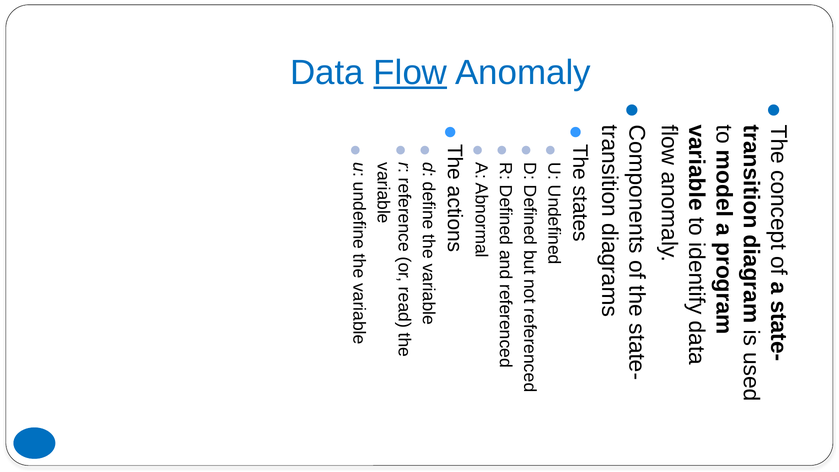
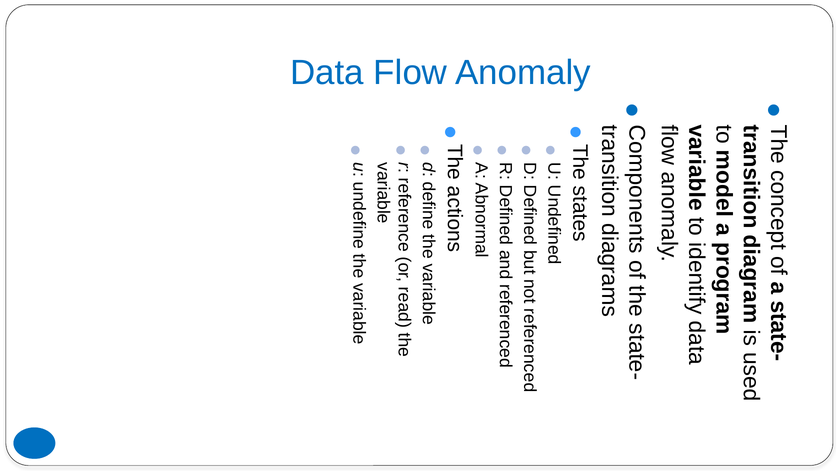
Flow underline: present -> none (410, 73)
